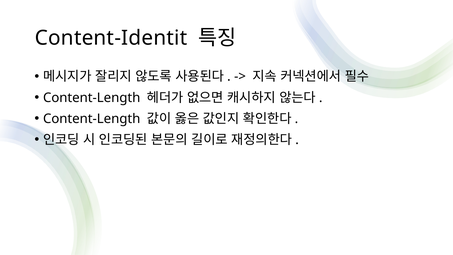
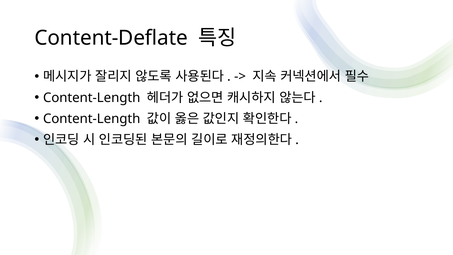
Content-Identit: Content-Identit -> Content-Deflate (111, 38)
